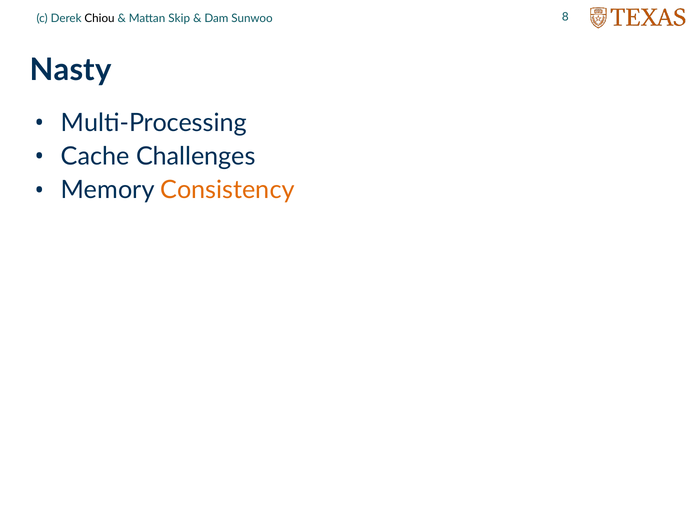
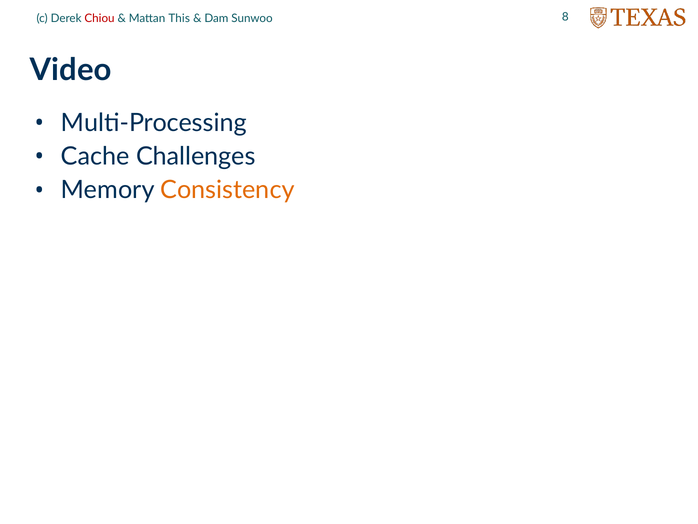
Chiou colour: black -> red (100, 19)
Skip: Skip -> This (179, 19)
Nasty: Nasty -> Video (71, 70)
